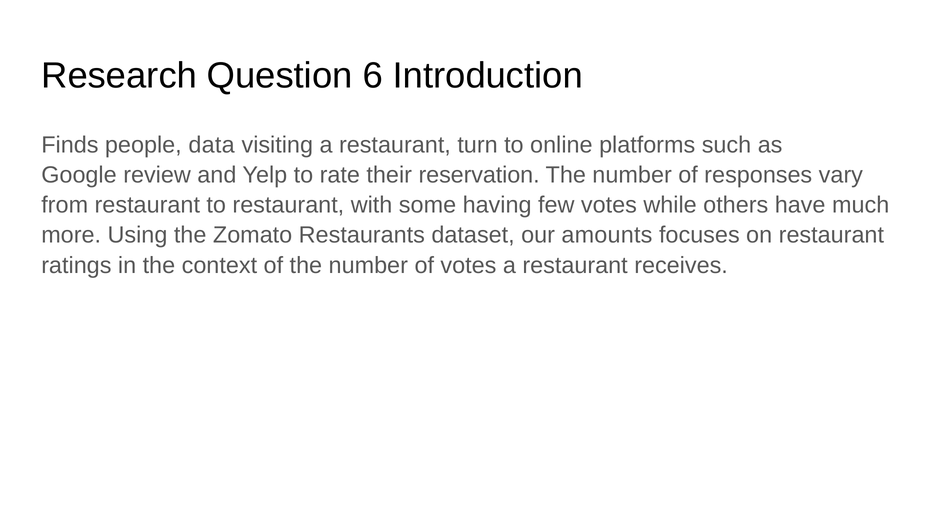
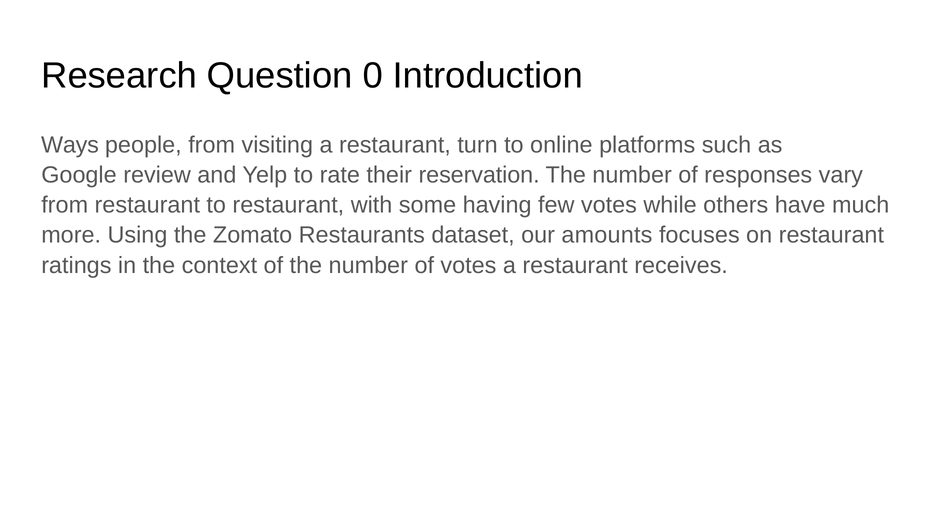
6: 6 -> 0 (373, 76)
Finds: Finds -> Ways (70, 145)
people data: data -> from (212, 145)
